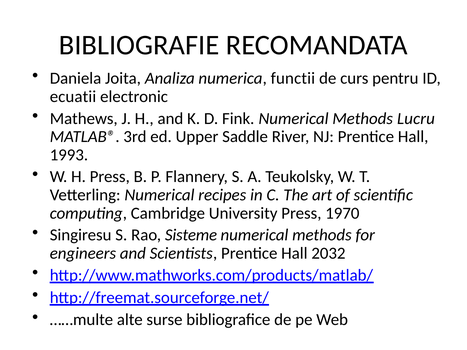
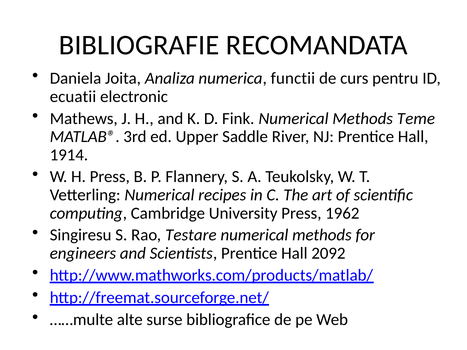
Lucru: Lucru -> Teme (416, 119)
1993: 1993 -> 1914 (69, 155)
1970: 1970 -> 1962 (342, 213)
Sisteme: Sisteme -> Testare (191, 235)
2032: 2032 -> 2092 (328, 253)
